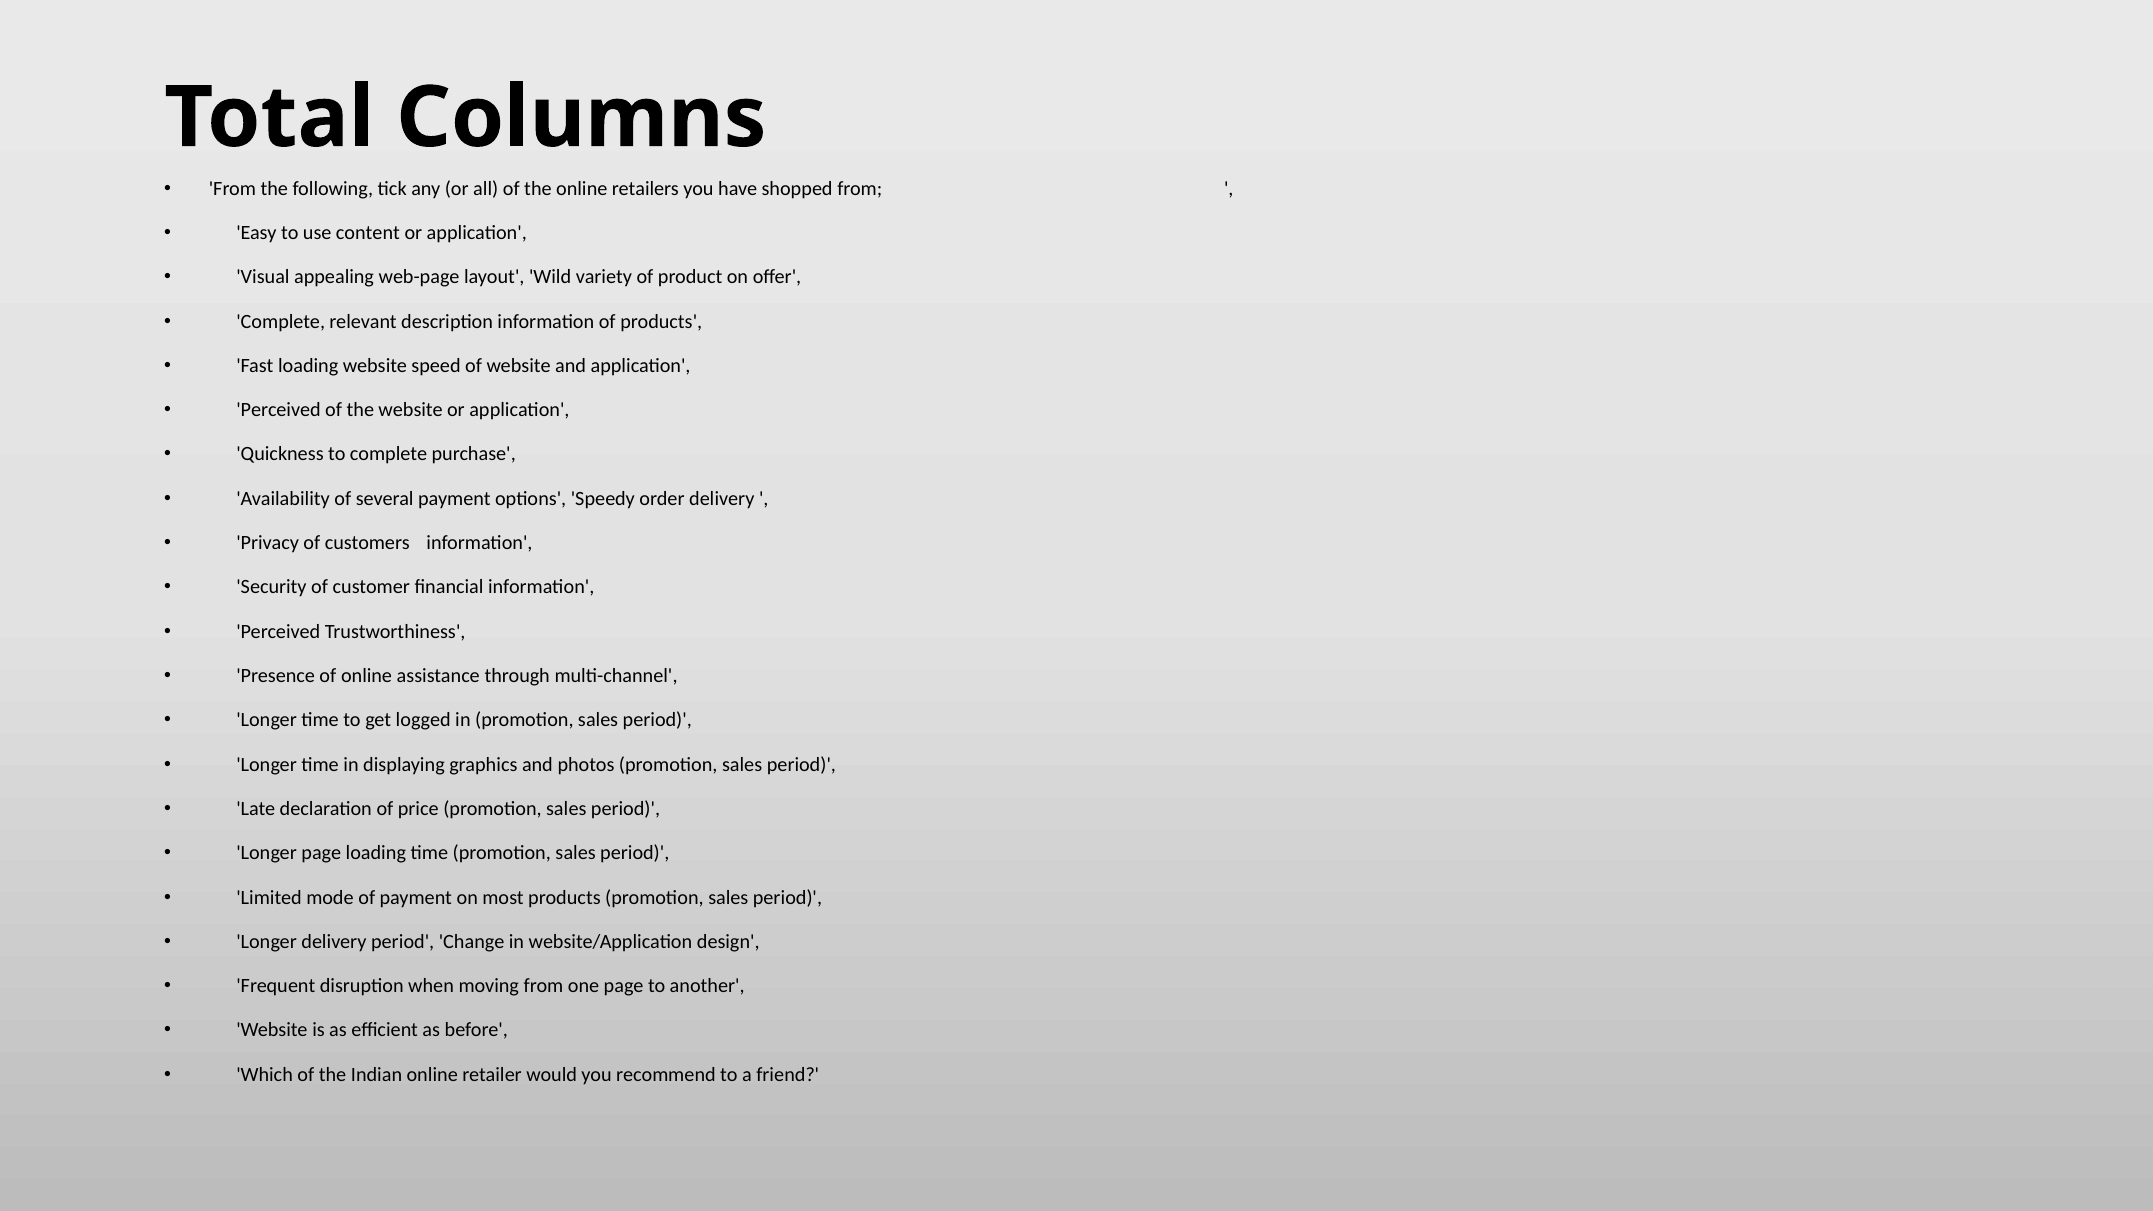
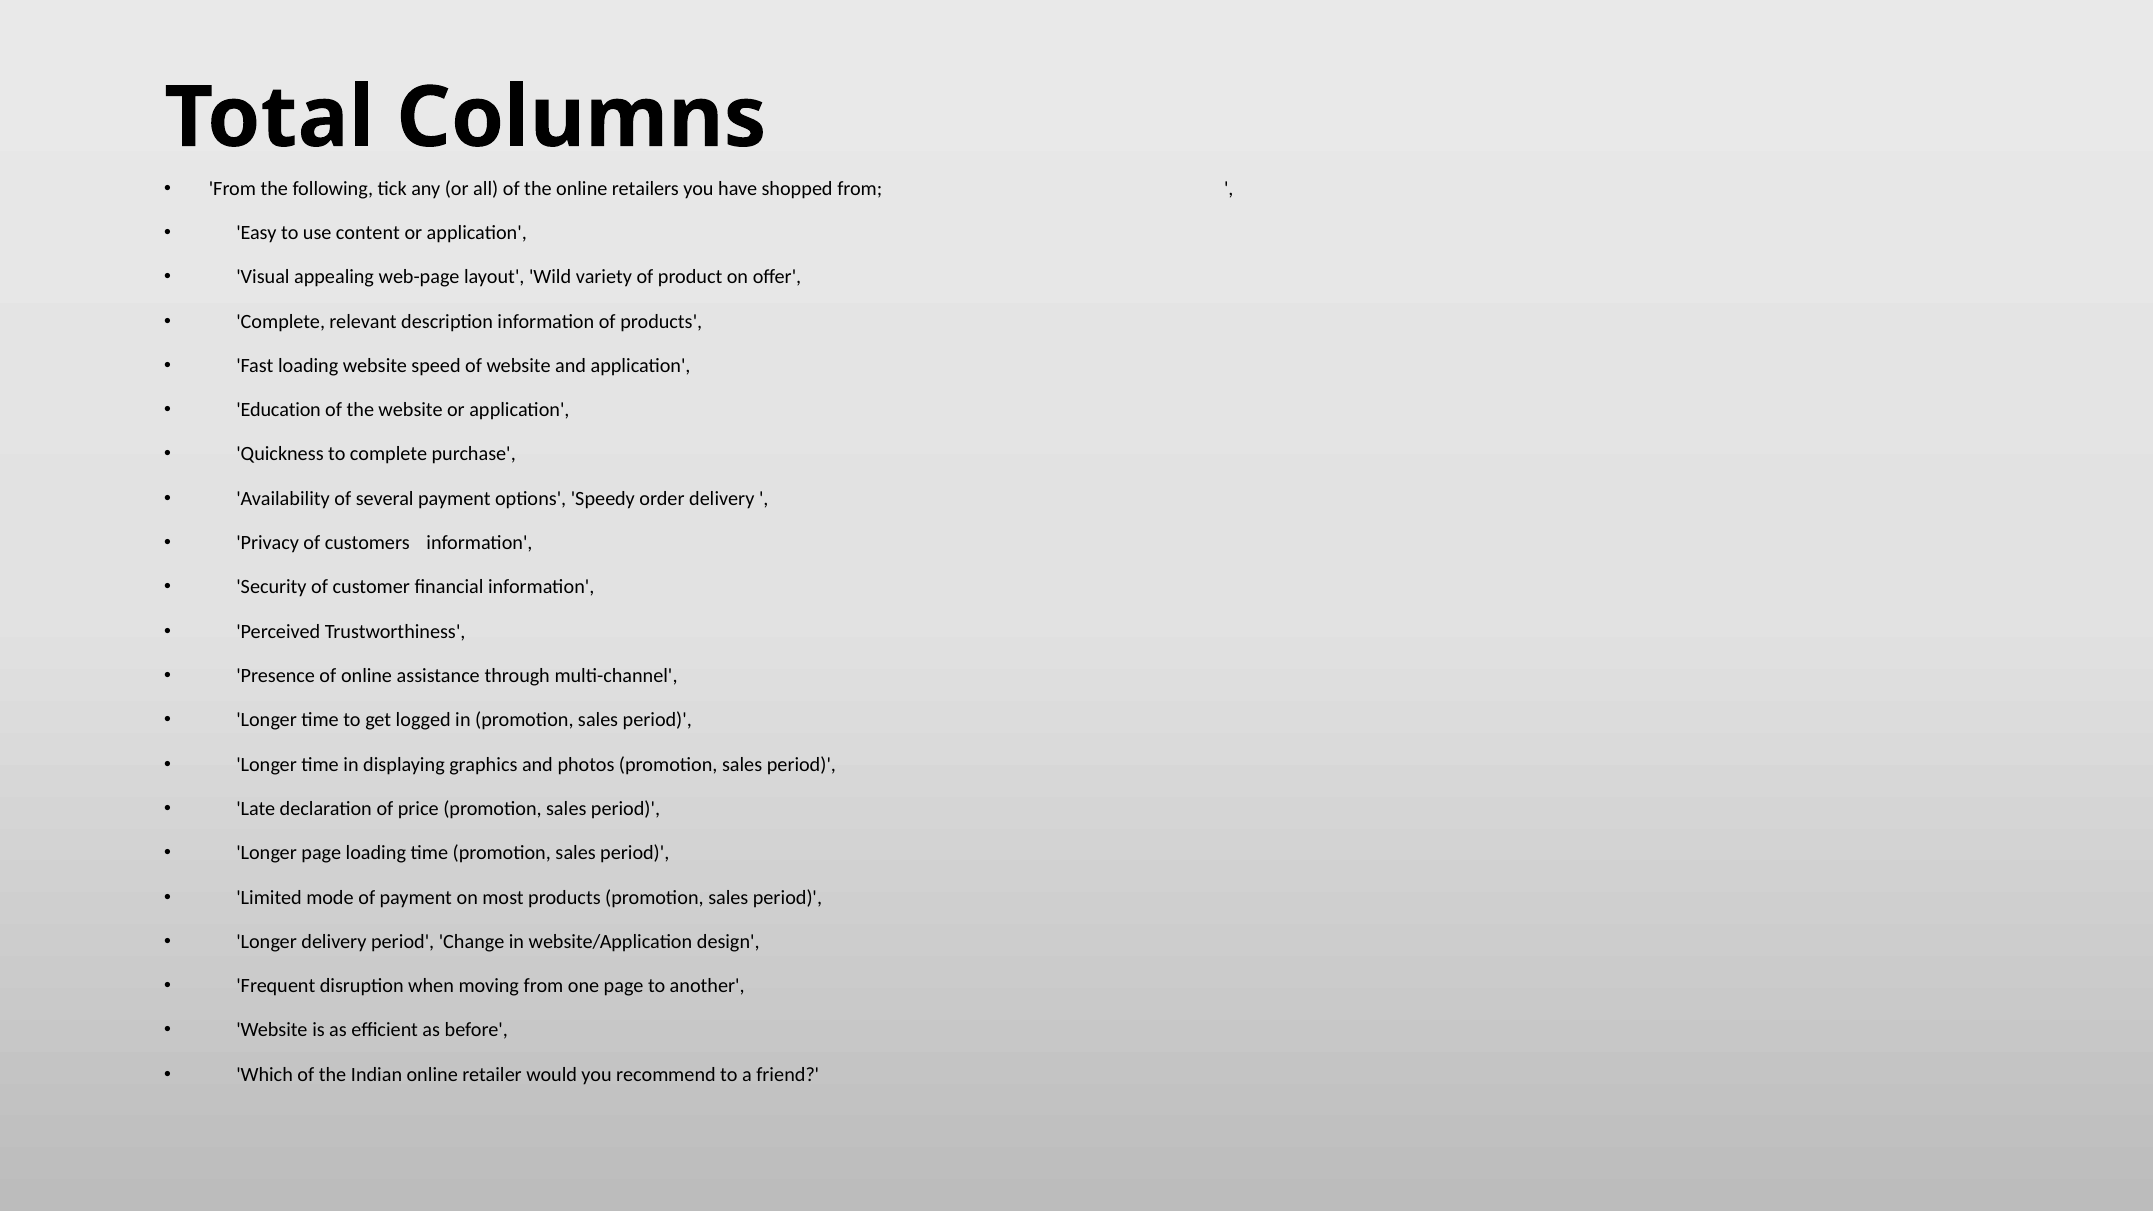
Perceived: Perceived -> Education (279, 410)
